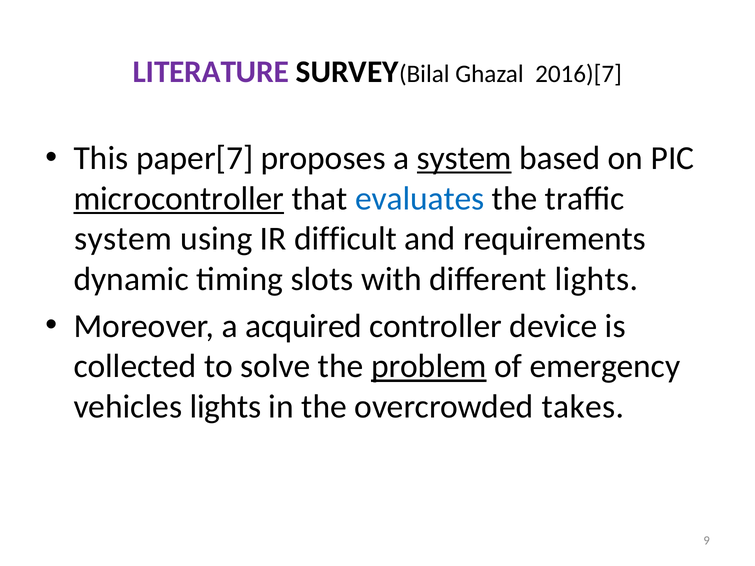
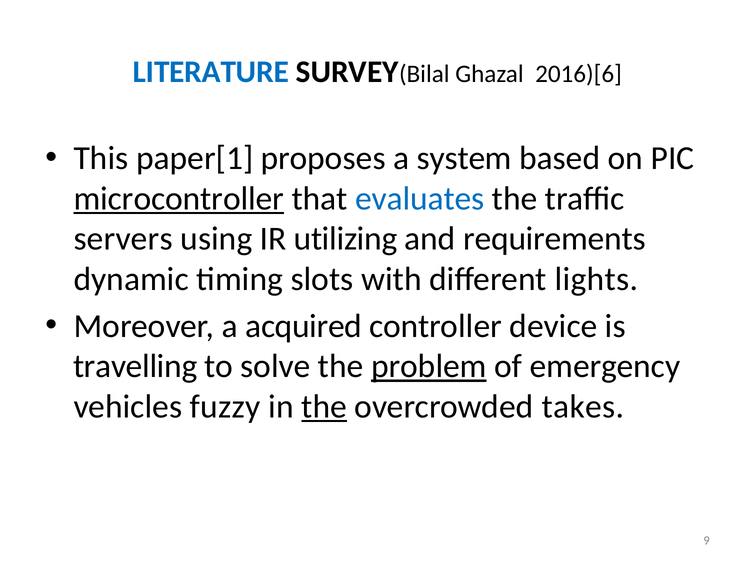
LITERATURE colour: purple -> blue (211, 72)
2016)[7: 2016)[7 -> 2016)[6 (578, 74)
paper[7: paper[7 -> paper[1 (195, 158)
system underline: present -> none (464, 158)
system: system -> servers (123, 239)
difficult: difficult -> utilizing (346, 239)
collected: collected -> travelling (135, 366)
vehicles lights: lights -> fuzzy (225, 407)
the underline: none -> present (324, 407)
